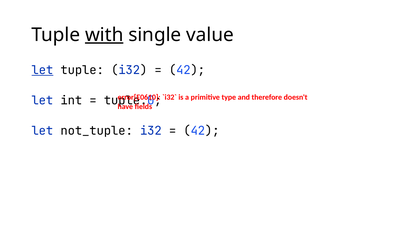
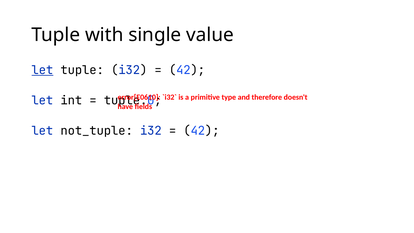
with underline: present -> none (104, 35)
